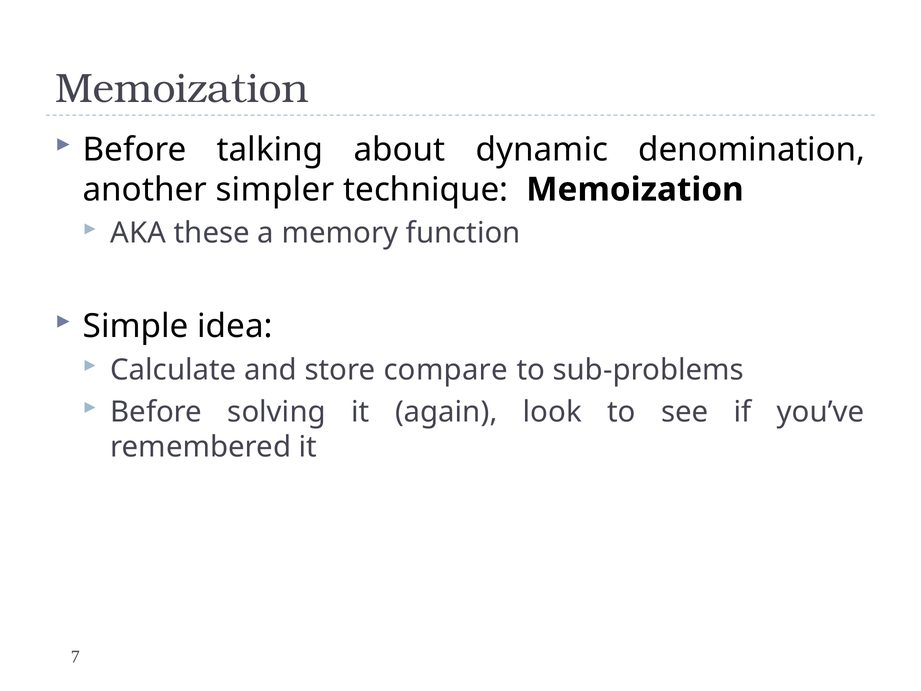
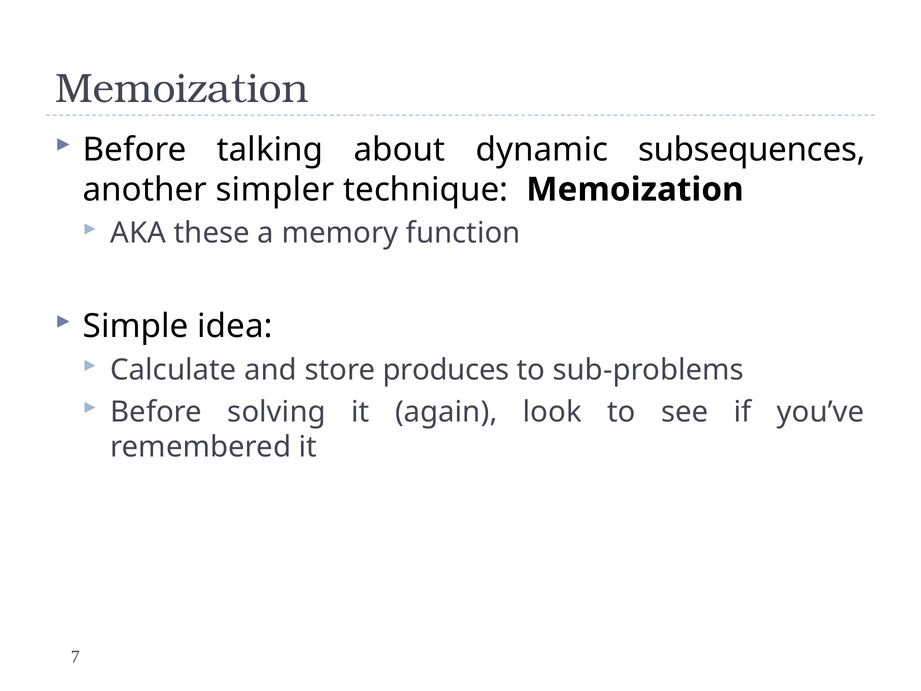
denomination: denomination -> subsequences (752, 150)
compare: compare -> produces (446, 370)
